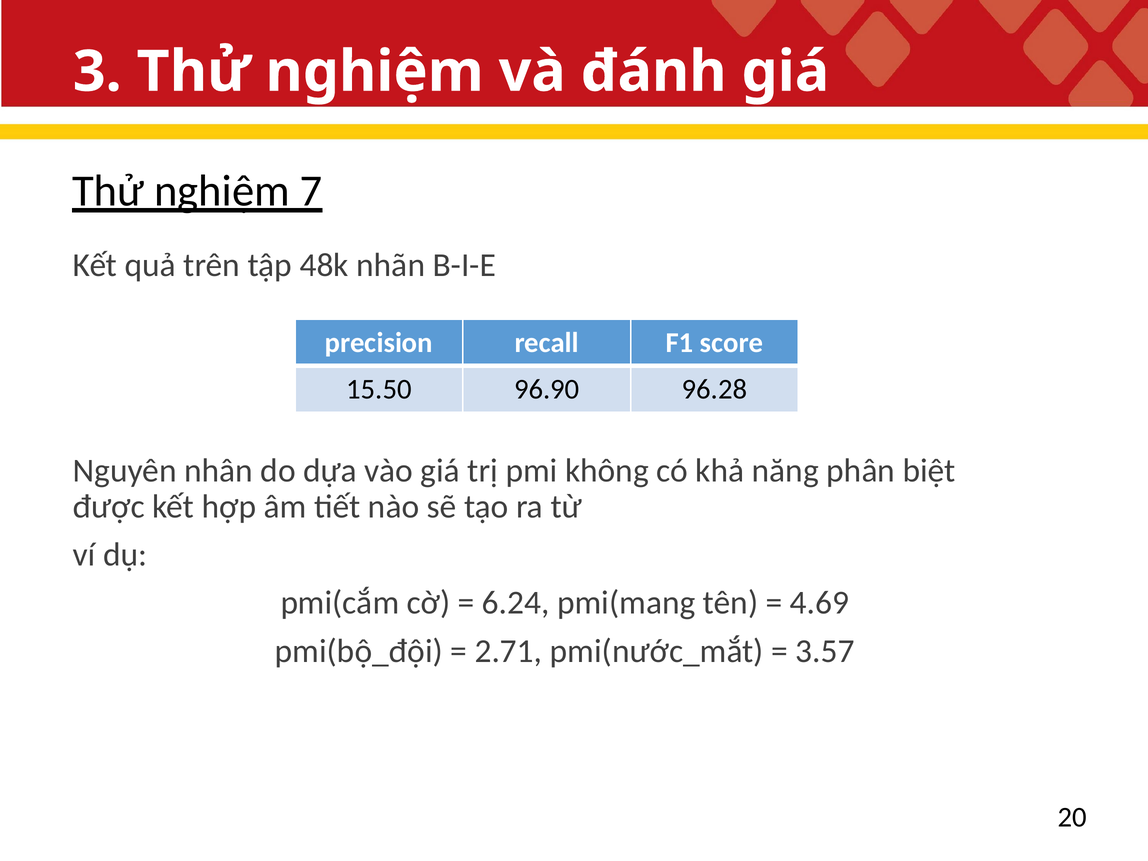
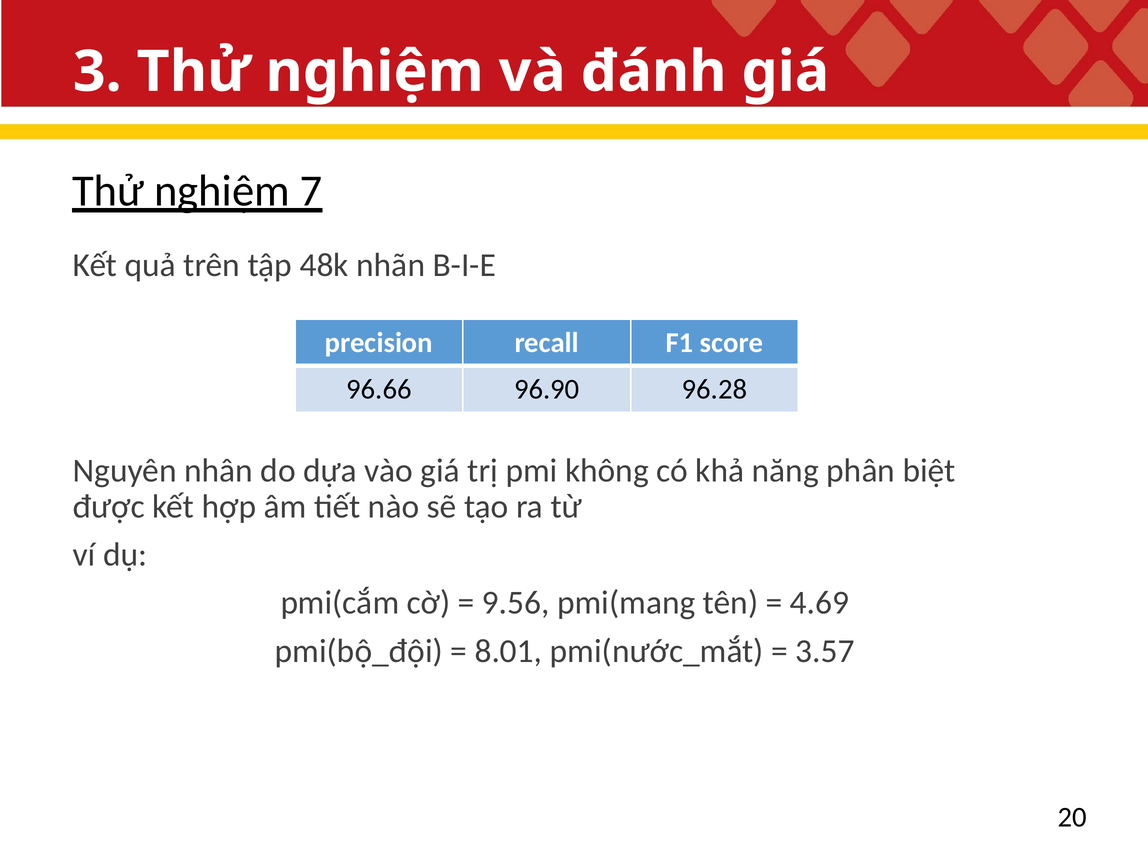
15.50: 15.50 -> 96.66 (379, 389)
6.24: 6.24 -> 9.56 (516, 603)
2.71: 2.71 -> 8.01 (508, 651)
